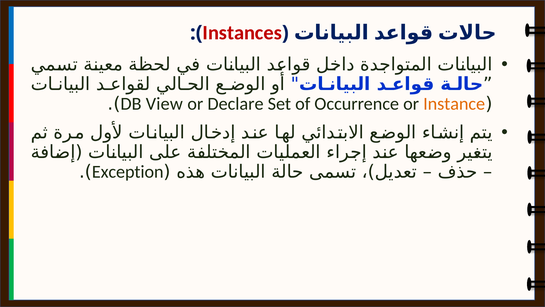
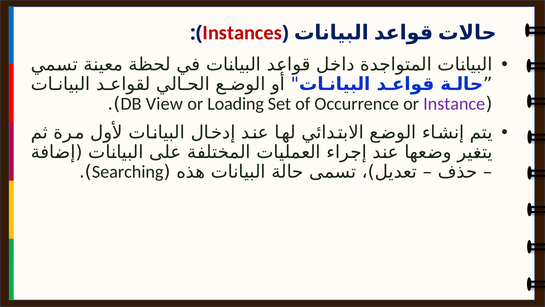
Declare: Declare -> Loading (236, 104)
Instance colour: orange -> purple (454, 104)
Exception: Exception -> Searching (128, 172)
